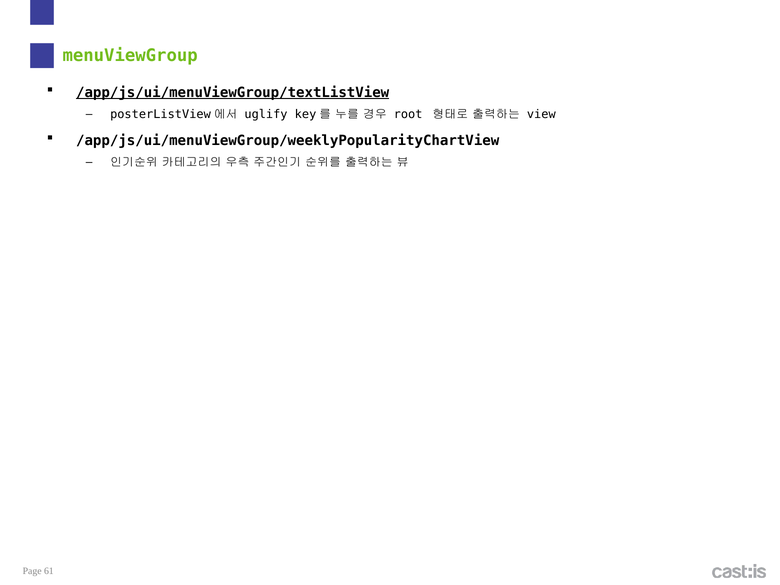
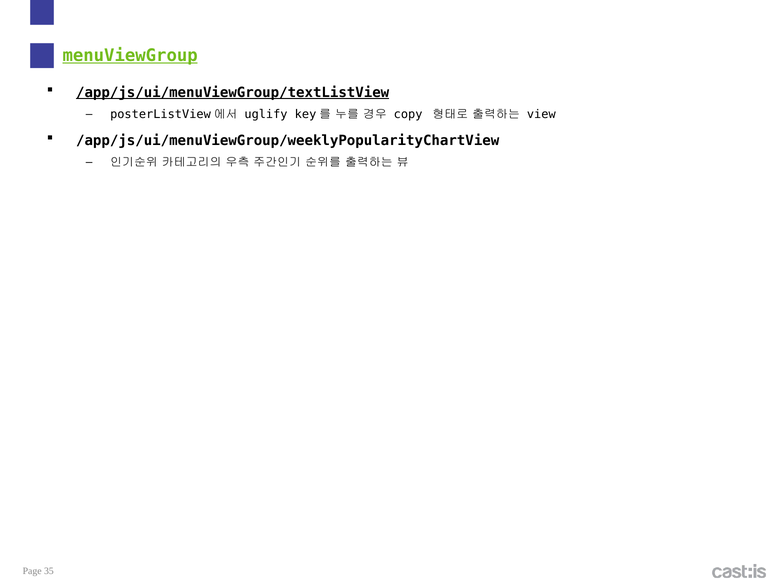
menuViewGroup underline: none -> present (130, 56)
root: root -> copy (408, 114)
61: 61 -> 35 (49, 571)
